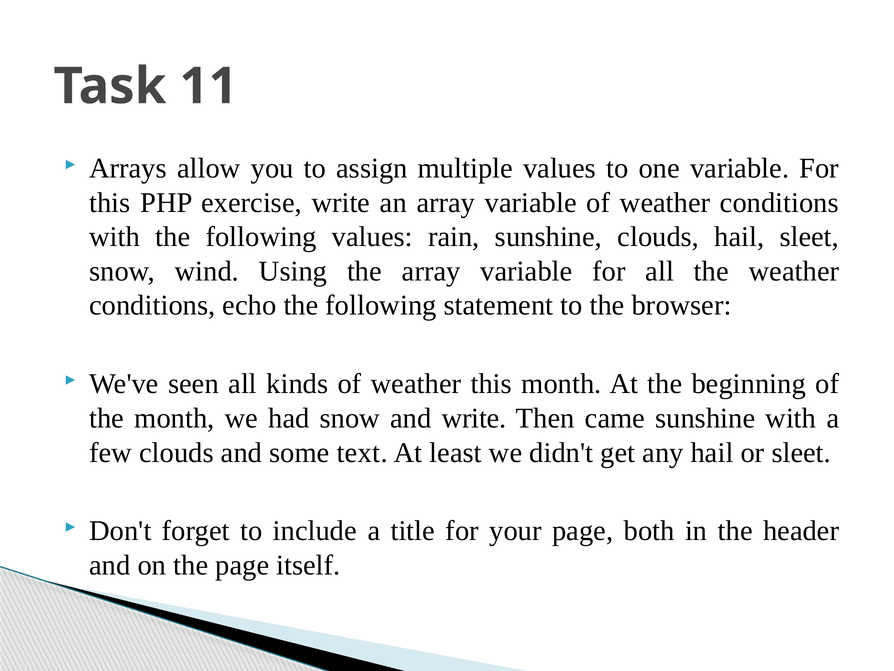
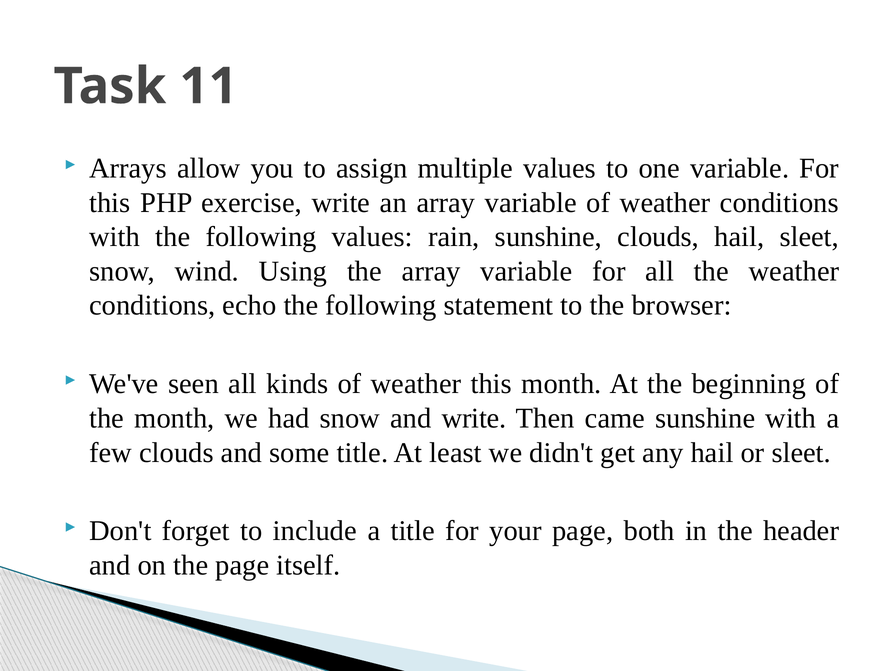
some text: text -> title (362, 452)
